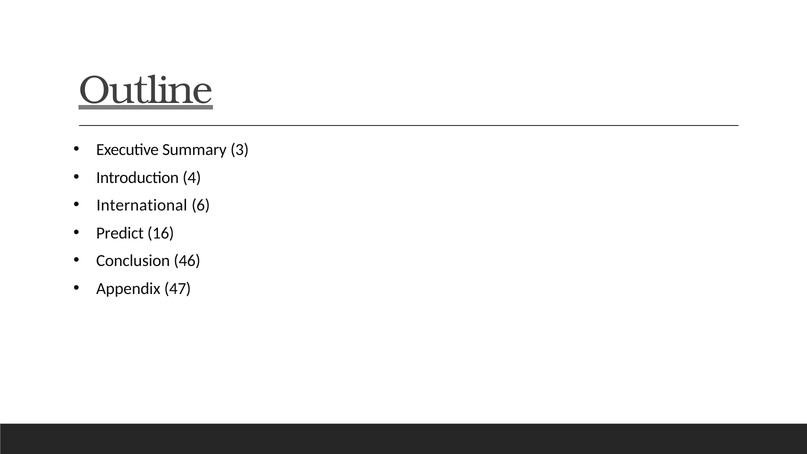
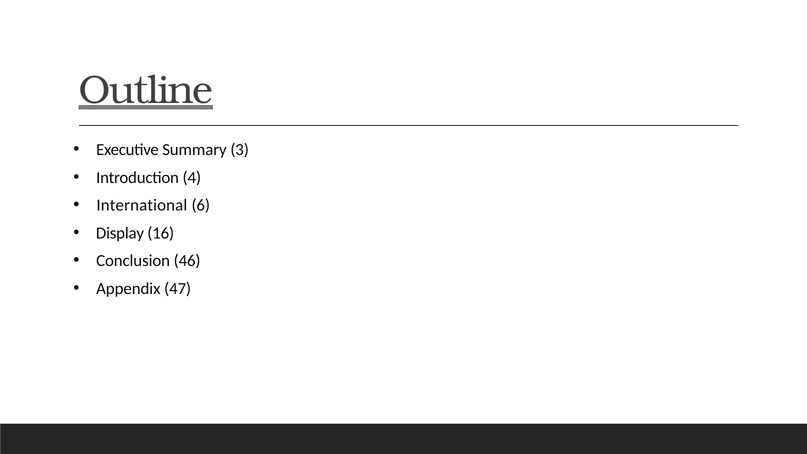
Predict: Predict -> Display (120, 233)
